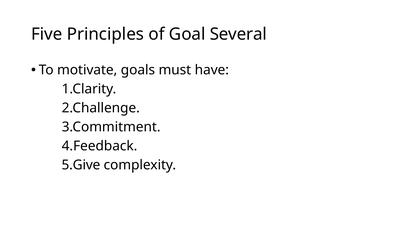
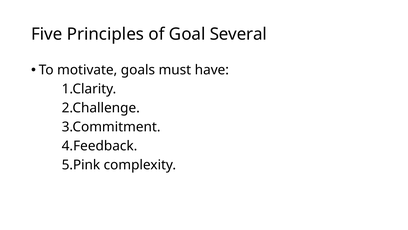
5.Give: 5.Give -> 5.Pink (81, 165)
